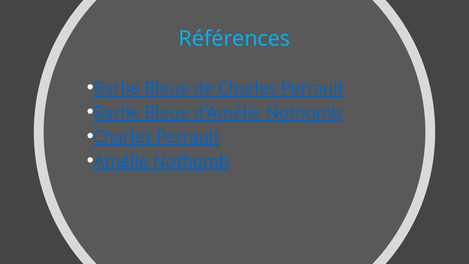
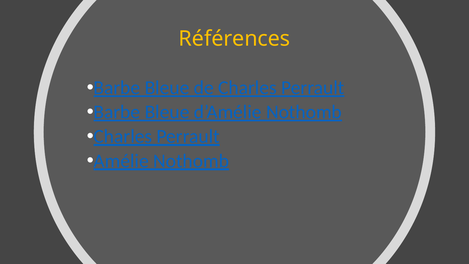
Références colour: light blue -> yellow (234, 39)
